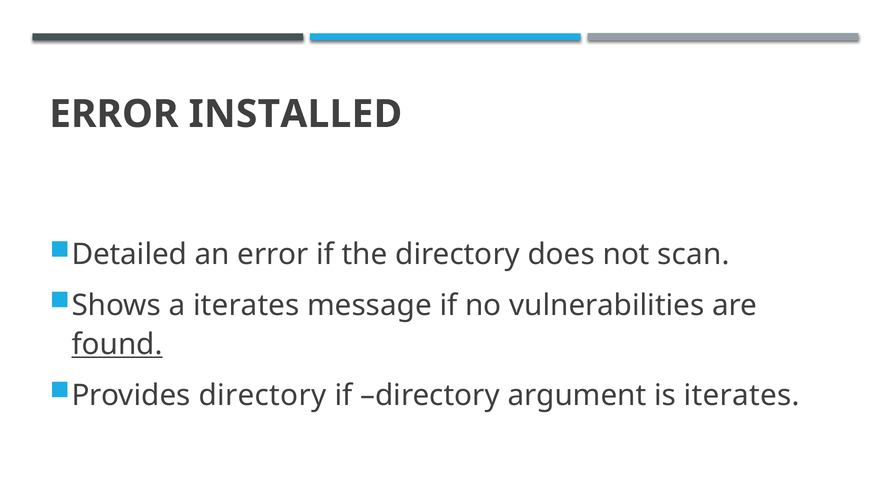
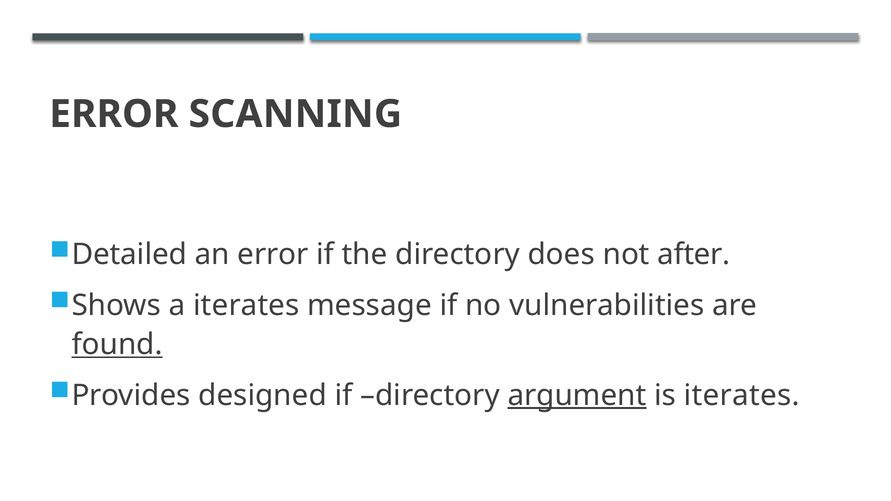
INSTALLED: INSTALLED -> SCANNING (295, 114)
scan: scan -> after (694, 255)
Provides directory: directory -> designed (263, 395)
argument underline: none -> present (577, 395)
